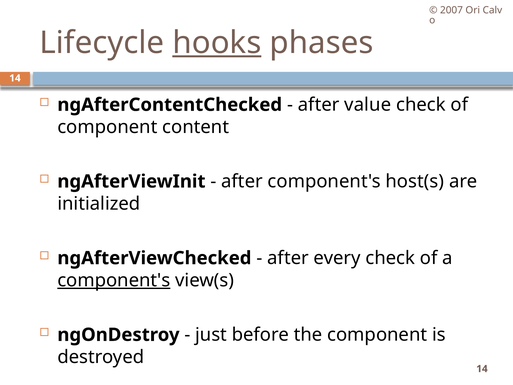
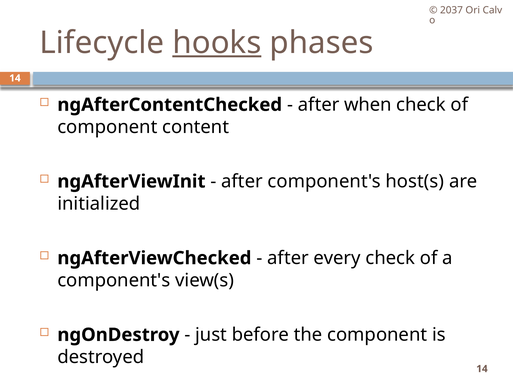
2007: 2007 -> 2037 (451, 10)
value: value -> when (368, 105)
component's underline: present -> none (114, 280)
